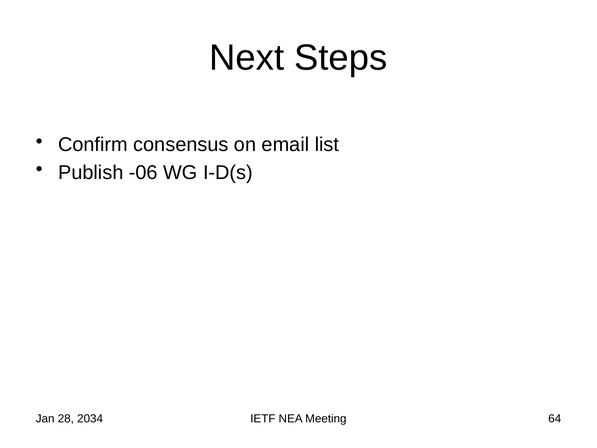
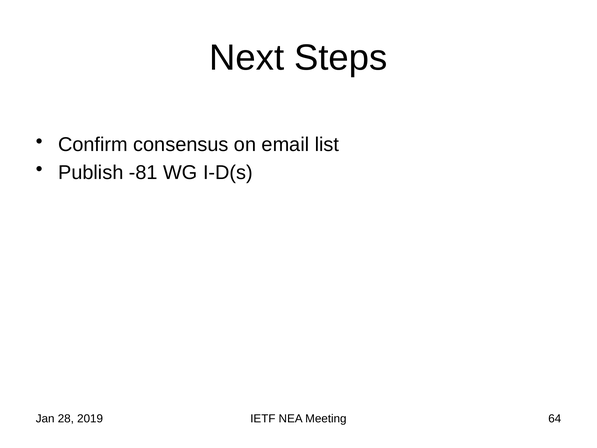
-06: -06 -> -81 (143, 173)
2034: 2034 -> 2019 (90, 419)
